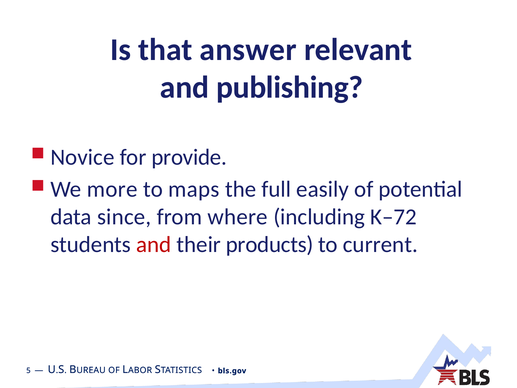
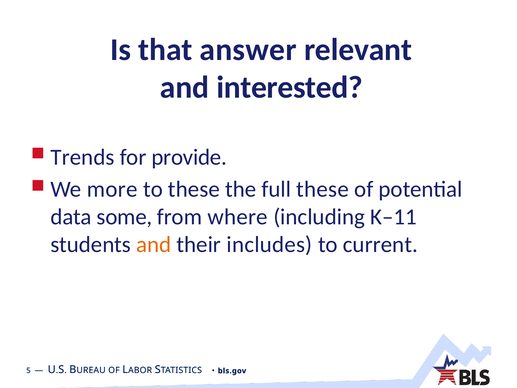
publishing: publishing -> interested (290, 88)
Novice: Novice -> Trends (82, 157)
to maps: maps -> these (194, 189)
full easily: easily -> these (323, 189)
since: since -> some (124, 217)
K–72: K–72 -> K–11 (394, 217)
and colour: red -> orange (154, 244)
products: products -> includes (269, 244)
